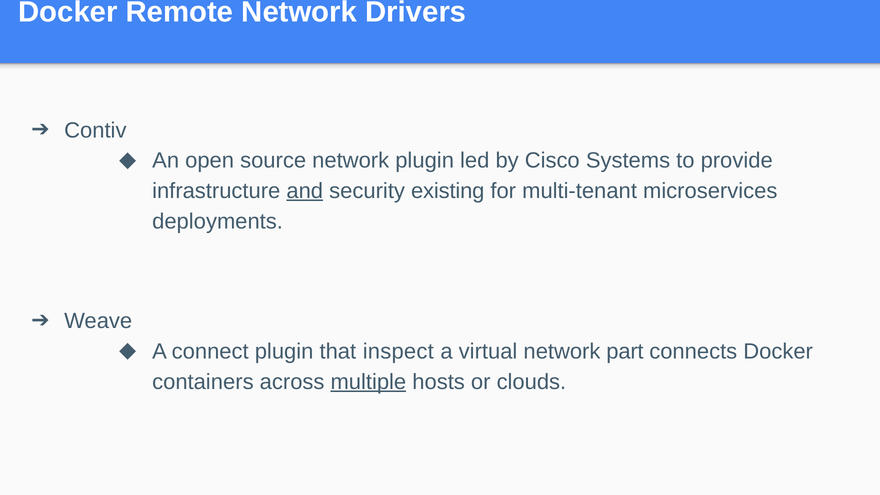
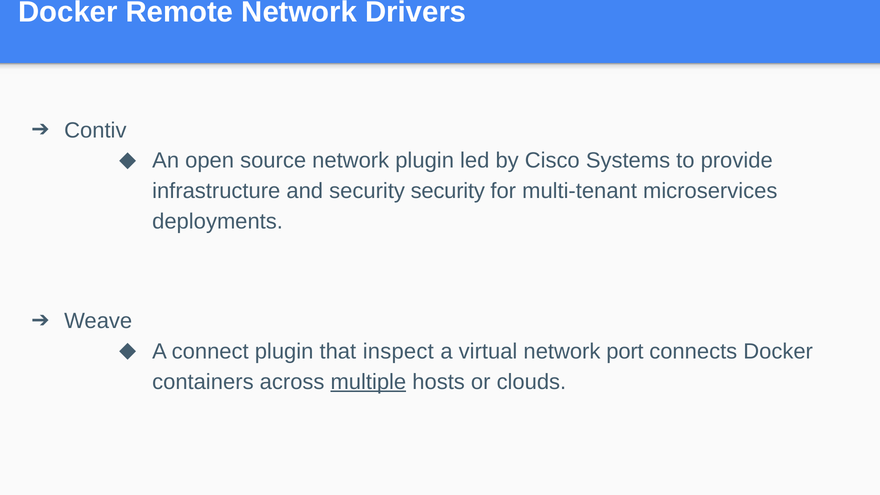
and underline: present -> none (305, 191)
security existing: existing -> security (448, 191)
part: part -> port (625, 351)
